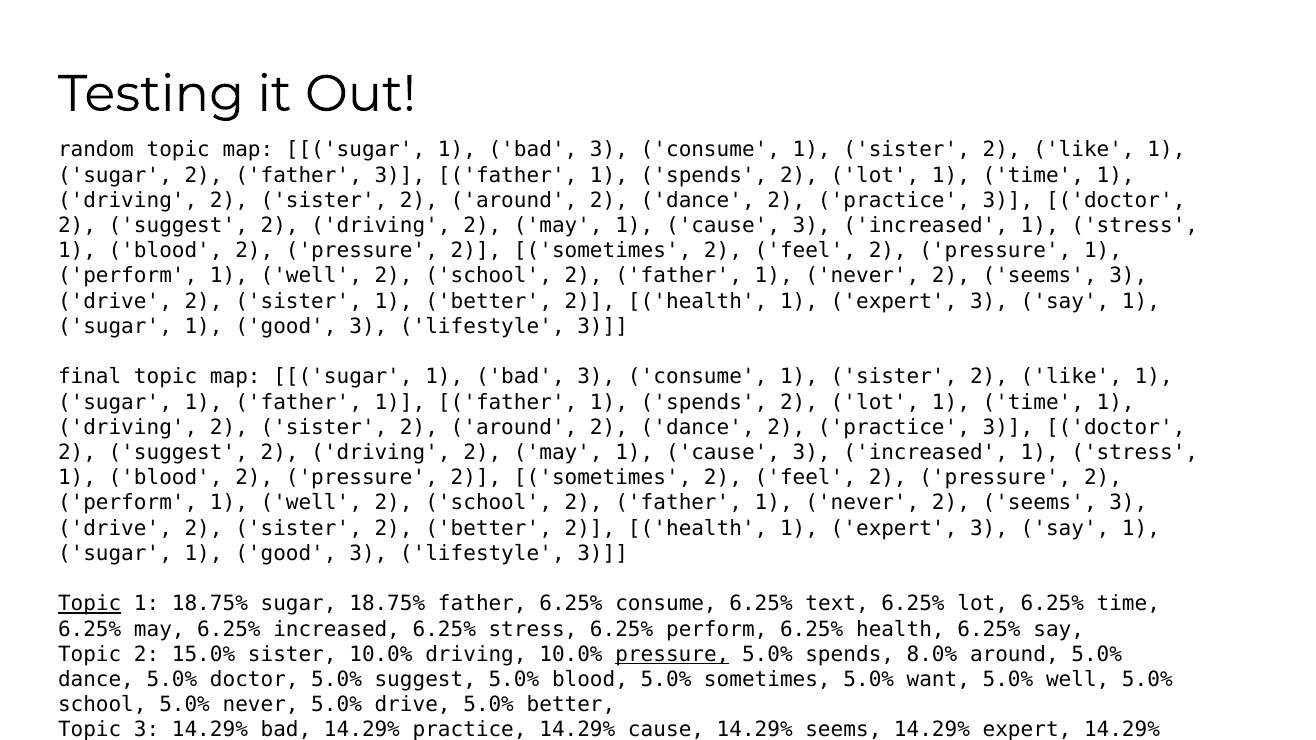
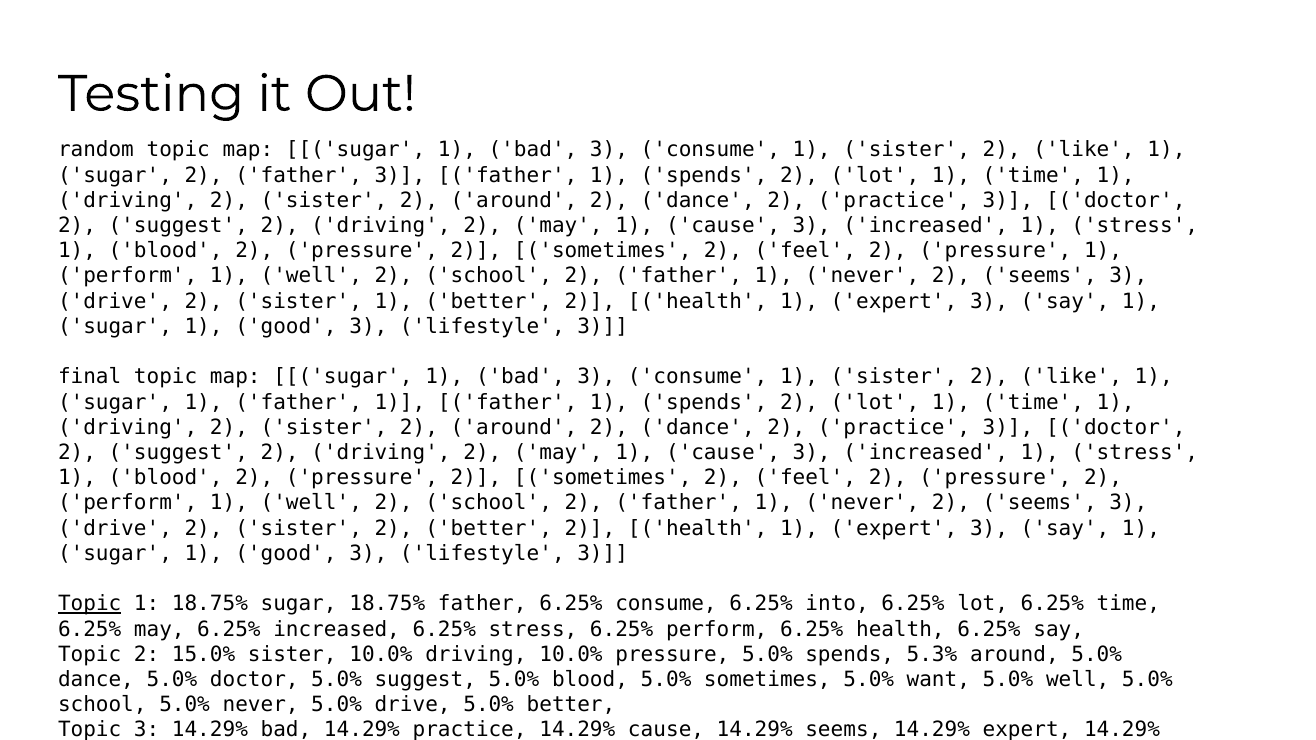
text: text -> into (837, 604)
pressure underline: present -> none (672, 655)
8.0%: 8.0% -> 5.3% (932, 655)
